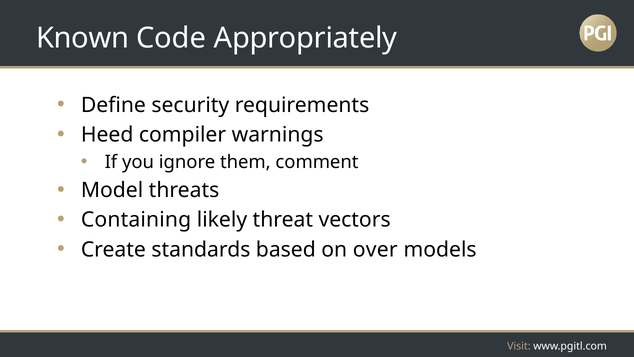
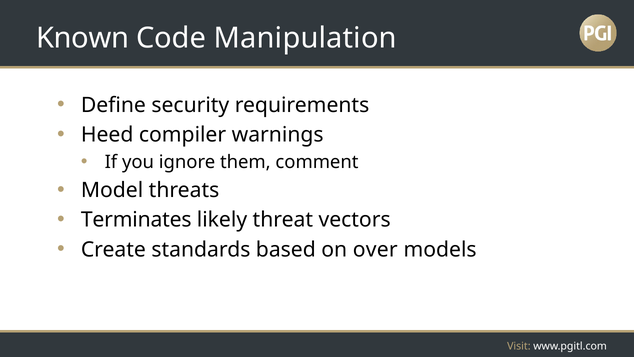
Appropriately: Appropriately -> Manipulation (305, 38)
Containing: Containing -> Terminates (136, 220)
